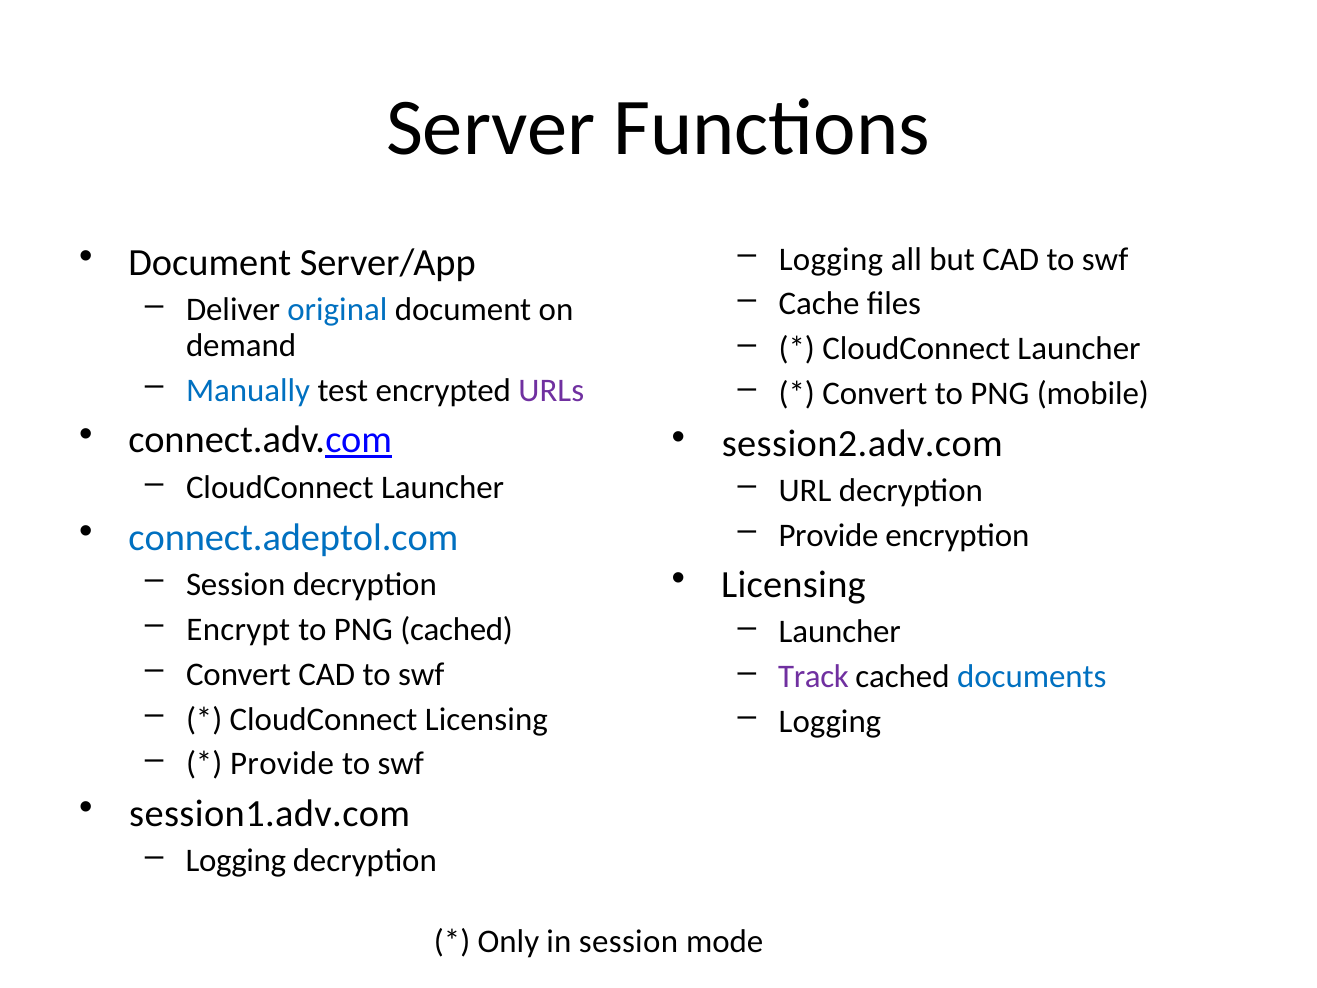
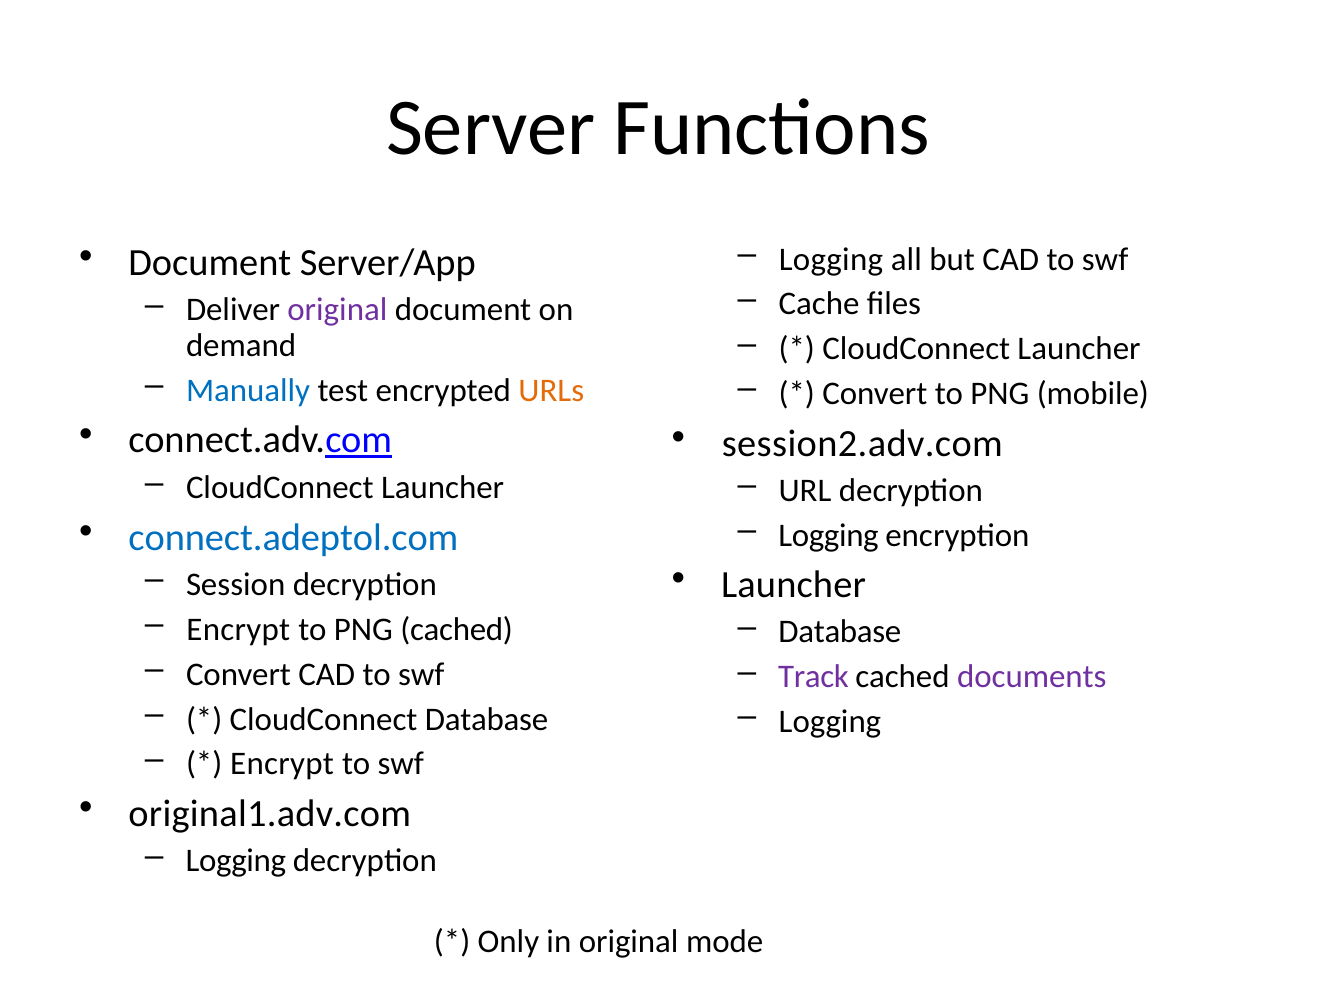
original colour: blue -> purple (337, 310)
URLs colour: purple -> orange (551, 390)
Provide: Provide -> Logging (828, 535)
Licensing: Licensing -> Launcher (794, 585)
Launcher: Launcher -> Database (840, 632)
documents colour: blue -> purple (1032, 677)
CloudConnect Licensing: Licensing -> Database (487, 719)
Provide: Provide -> Encrypt (282, 764)
session1.adv.com: session1.adv.com -> original1.adv.com (270, 814)
in session: session -> original (629, 941)
